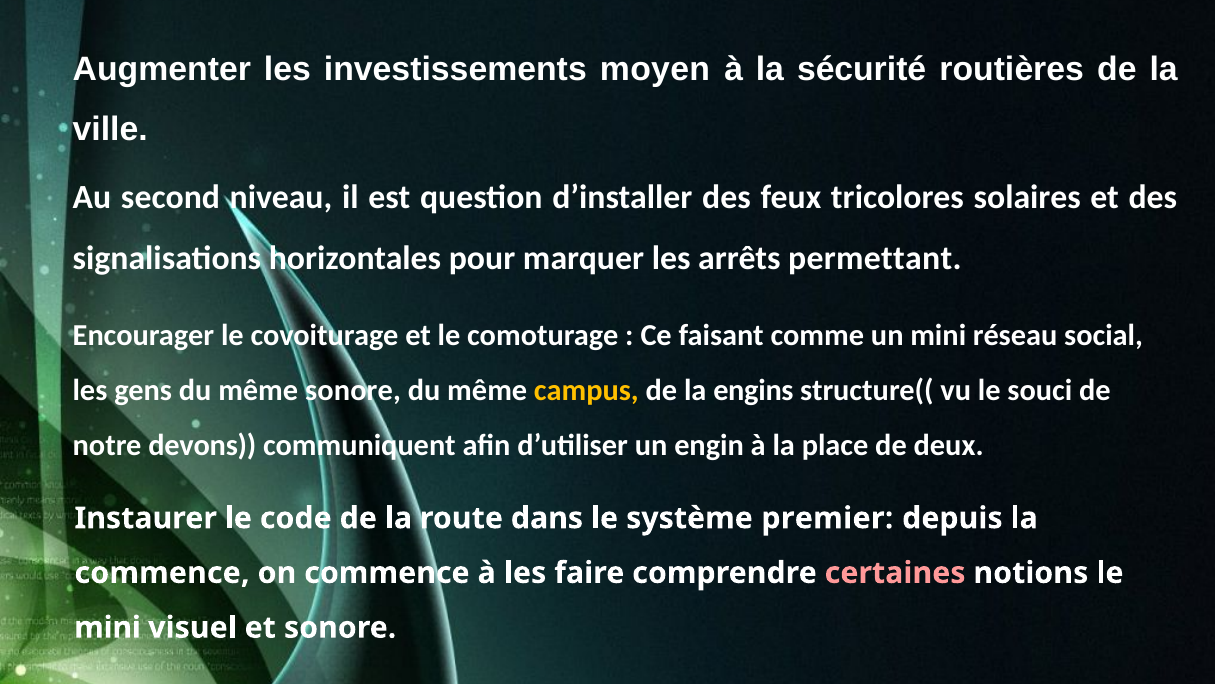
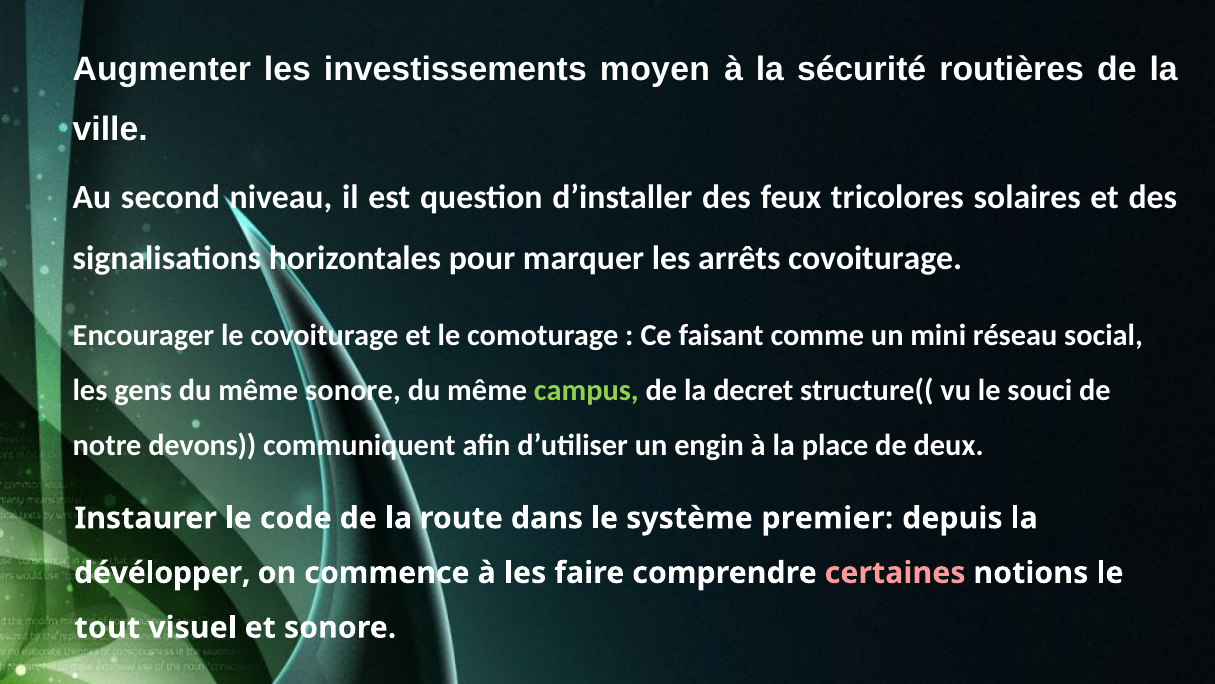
arrêts permettant: permettant -> covoiturage (875, 258)
campus colour: yellow -> light green (586, 390)
engins: engins -> decret (753, 390)
commence: commence -> dévélopper (162, 573)
mini: mini -> tout (107, 627)
